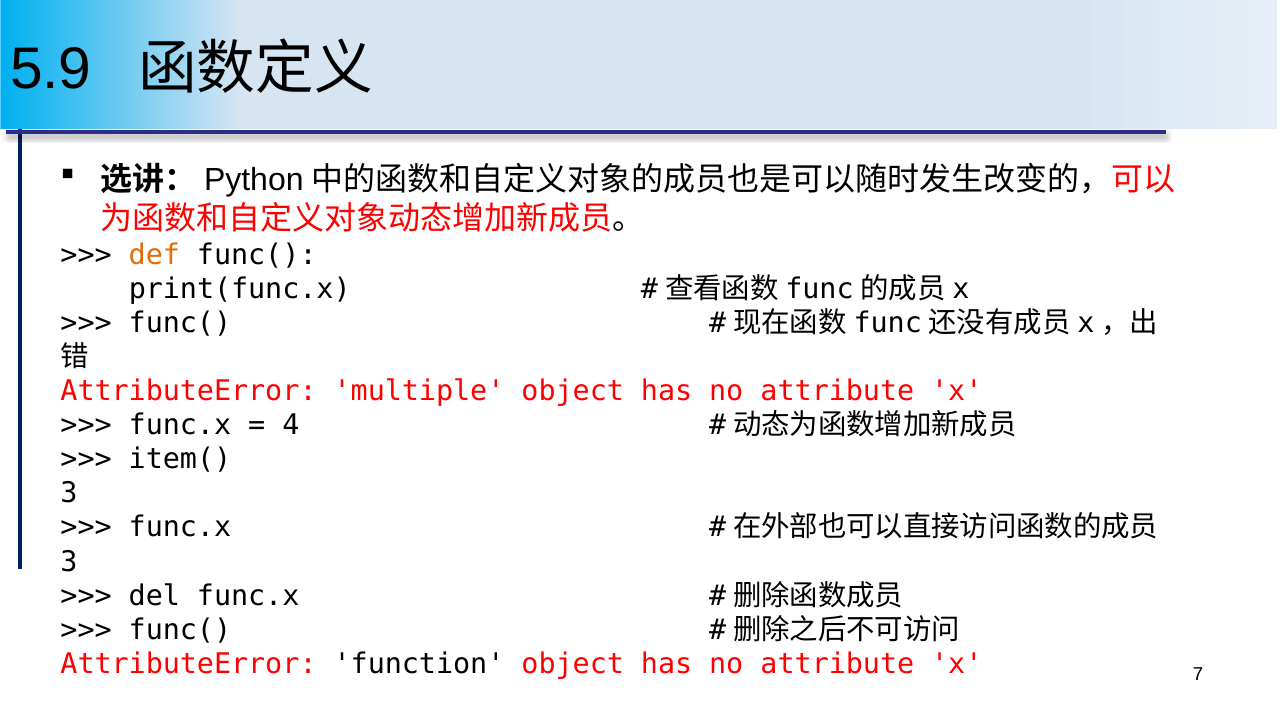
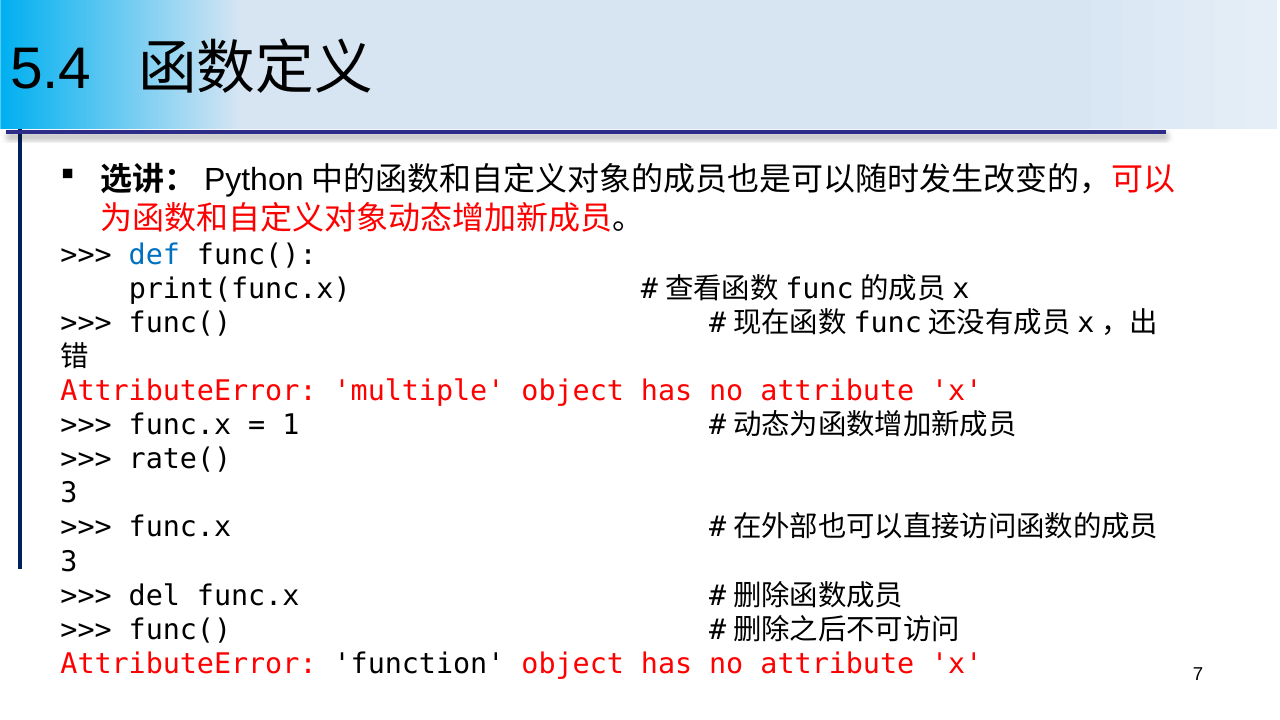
5.9: 5.9 -> 5.4 (51, 69)
def colour: orange -> blue (154, 255)
4: 4 -> 1 (291, 425)
item(: item( -> rate( (180, 459)
